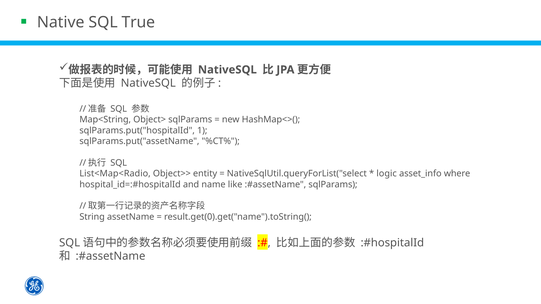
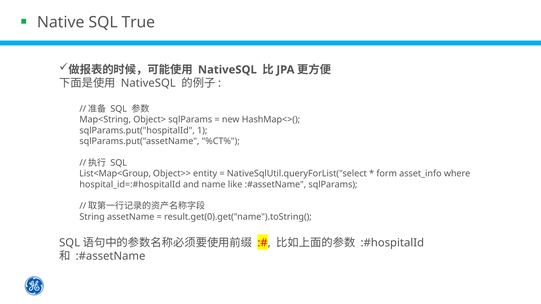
List<Map<Radio: List<Map<Radio -> List<Map<Group (115, 174)
logic: logic -> form (387, 174)
